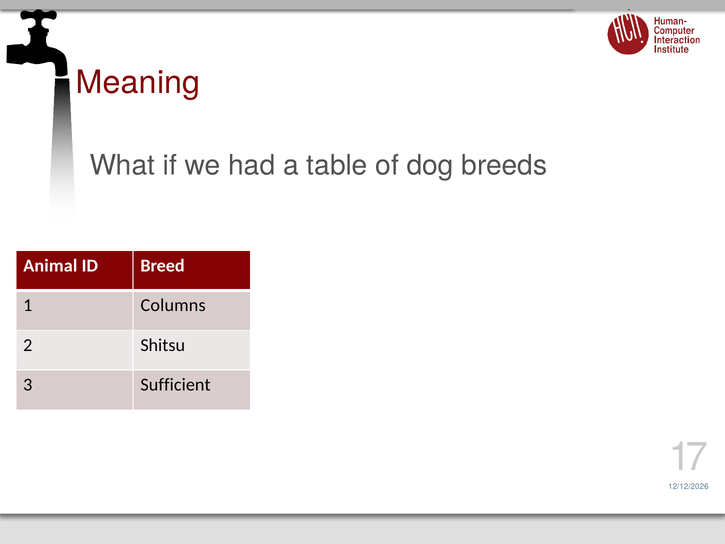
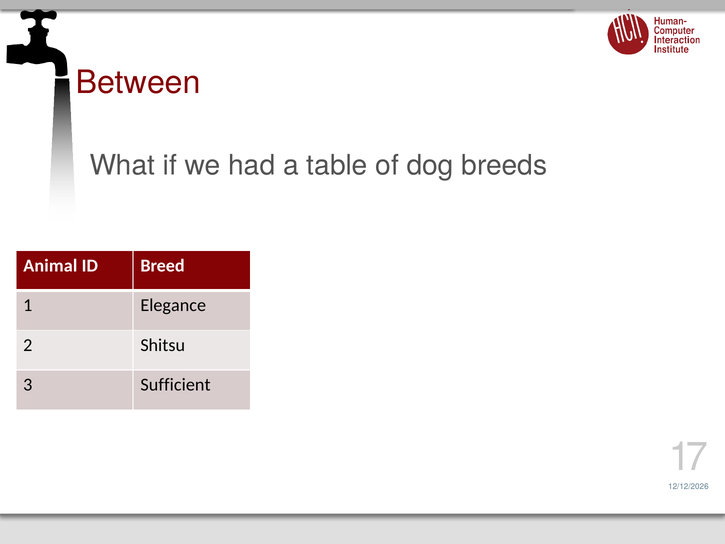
Meaning: Meaning -> Between (138, 82)
Columns: Columns -> Elegance (173, 305)
